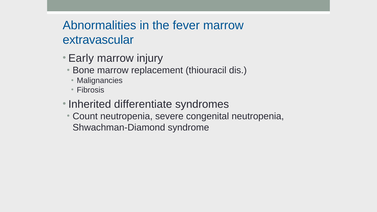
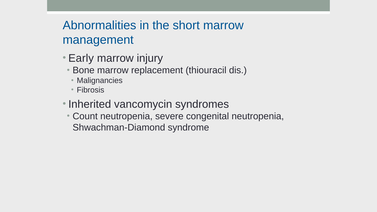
fever: fever -> short (186, 25)
extravascular: extravascular -> management (98, 40)
differentiate: differentiate -> vancomycin (143, 104)
